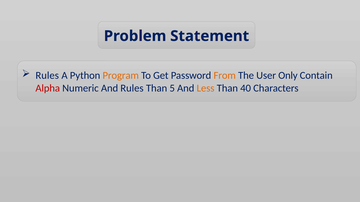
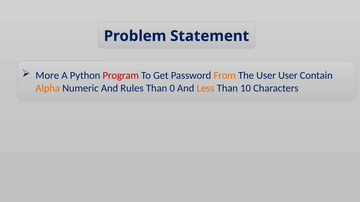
Rules: Rules -> More (47, 76)
Program colour: orange -> red (121, 76)
User Only: Only -> User (288, 76)
Alpha colour: red -> orange (48, 88)
5: 5 -> 0 (172, 88)
40: 40 -> 10 (246, 88)
